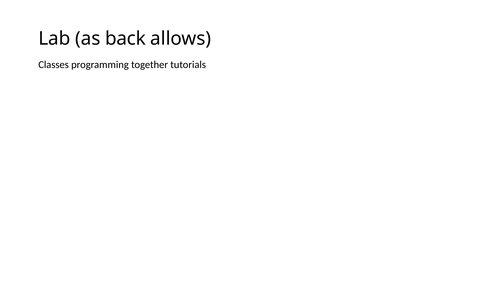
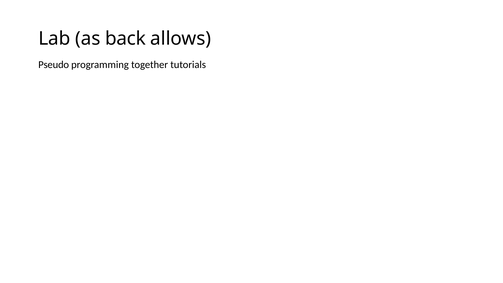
Classes: Classes -> Pseudo (54, 65)
